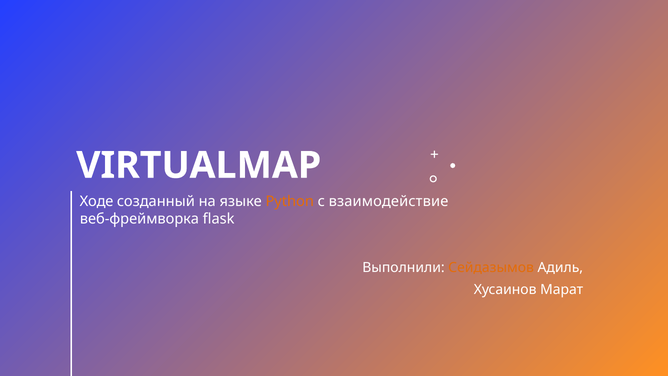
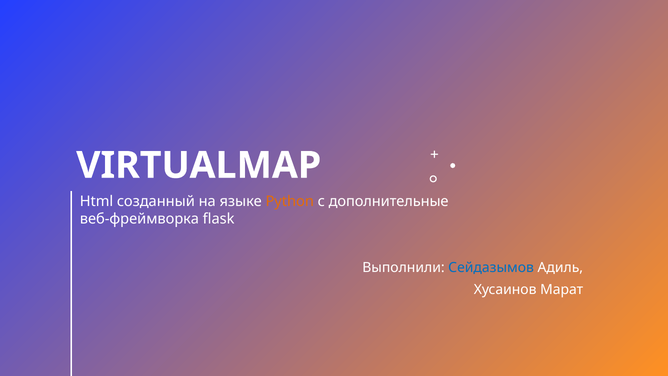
Ходе: Ходе -> Html (96, 201)
взаимодействие: взаимодействие -> дополнительные (389, 201)
Сейдазымов colour: orange -> blue (491, 267)
